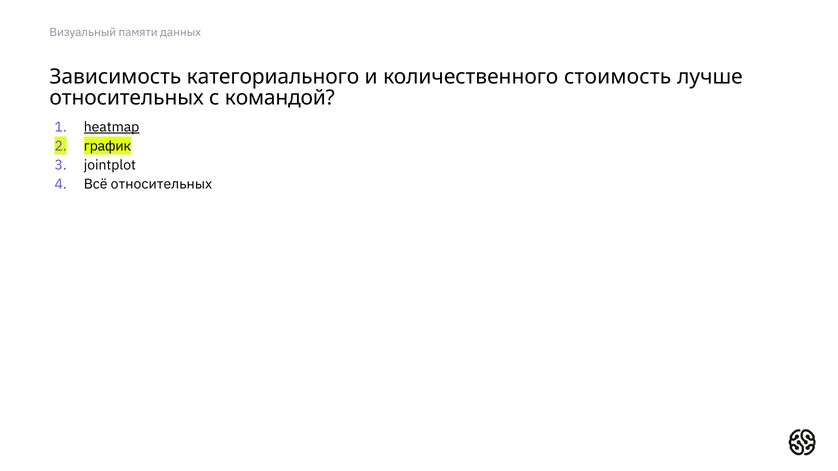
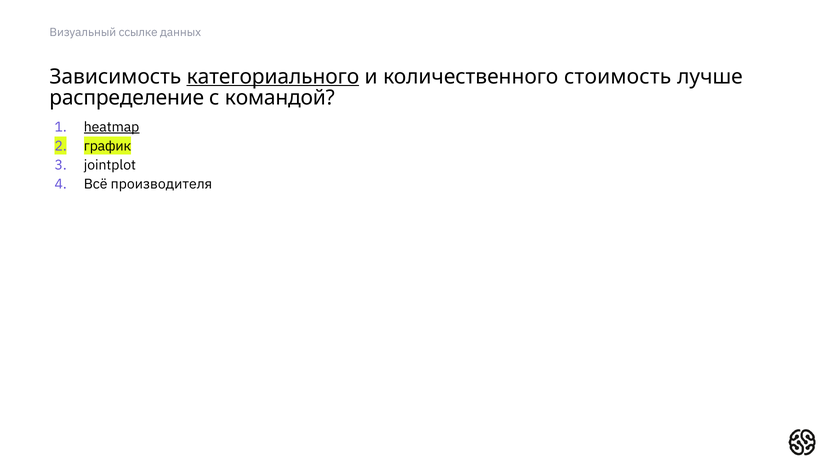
памяти: памяти -> ссылке (138, 32)
категориального underline: none -> present (273, 77)
относительных: относительных -> распределение (127, 98)
Всё относительных: относительных -> производителя (161, 184)
